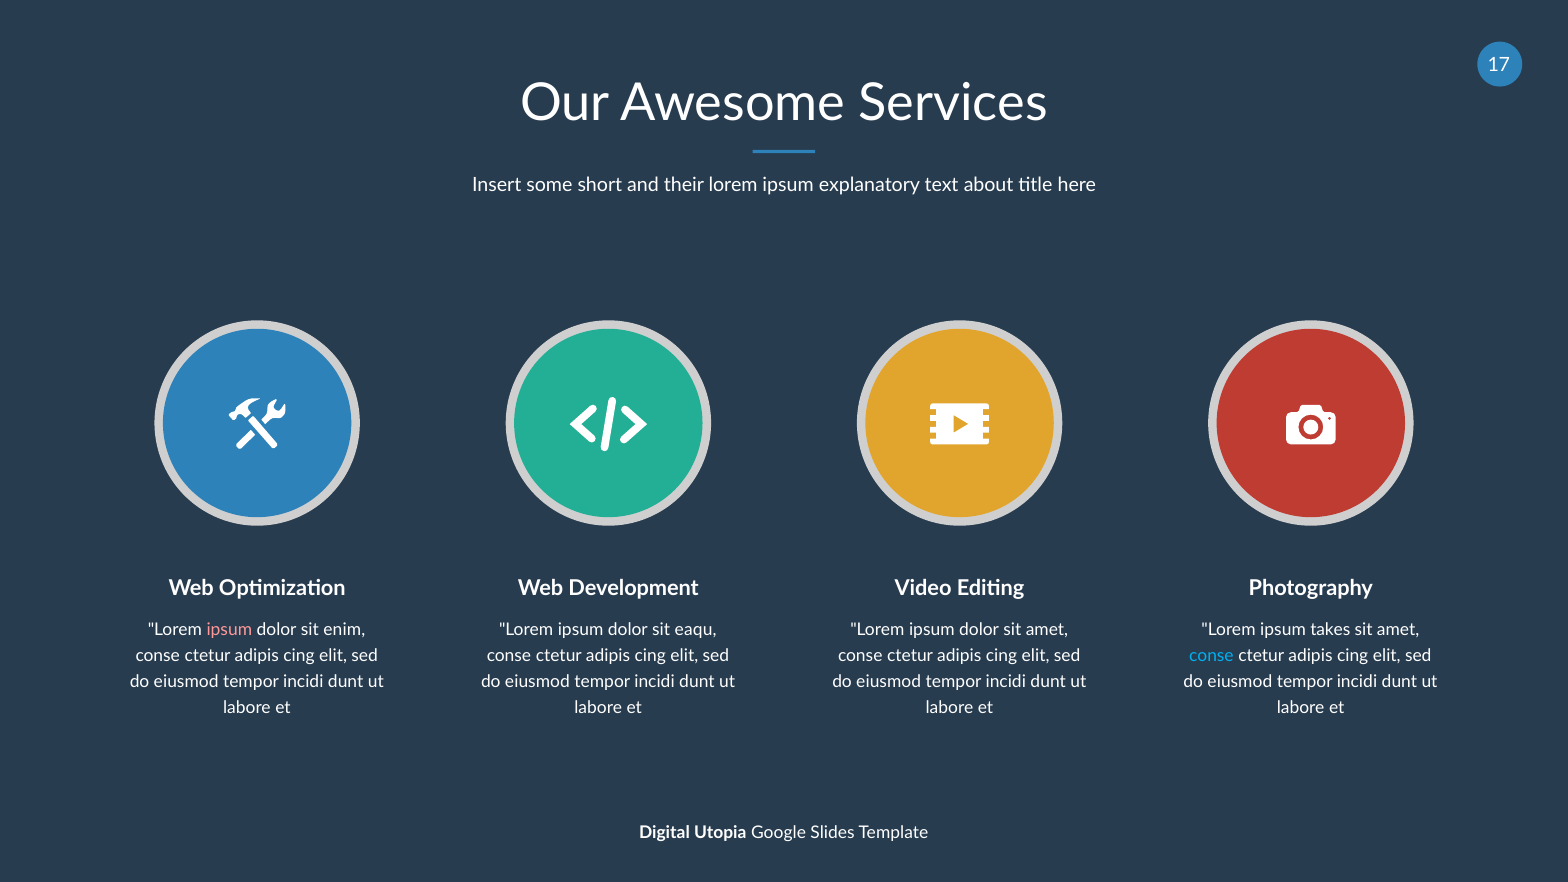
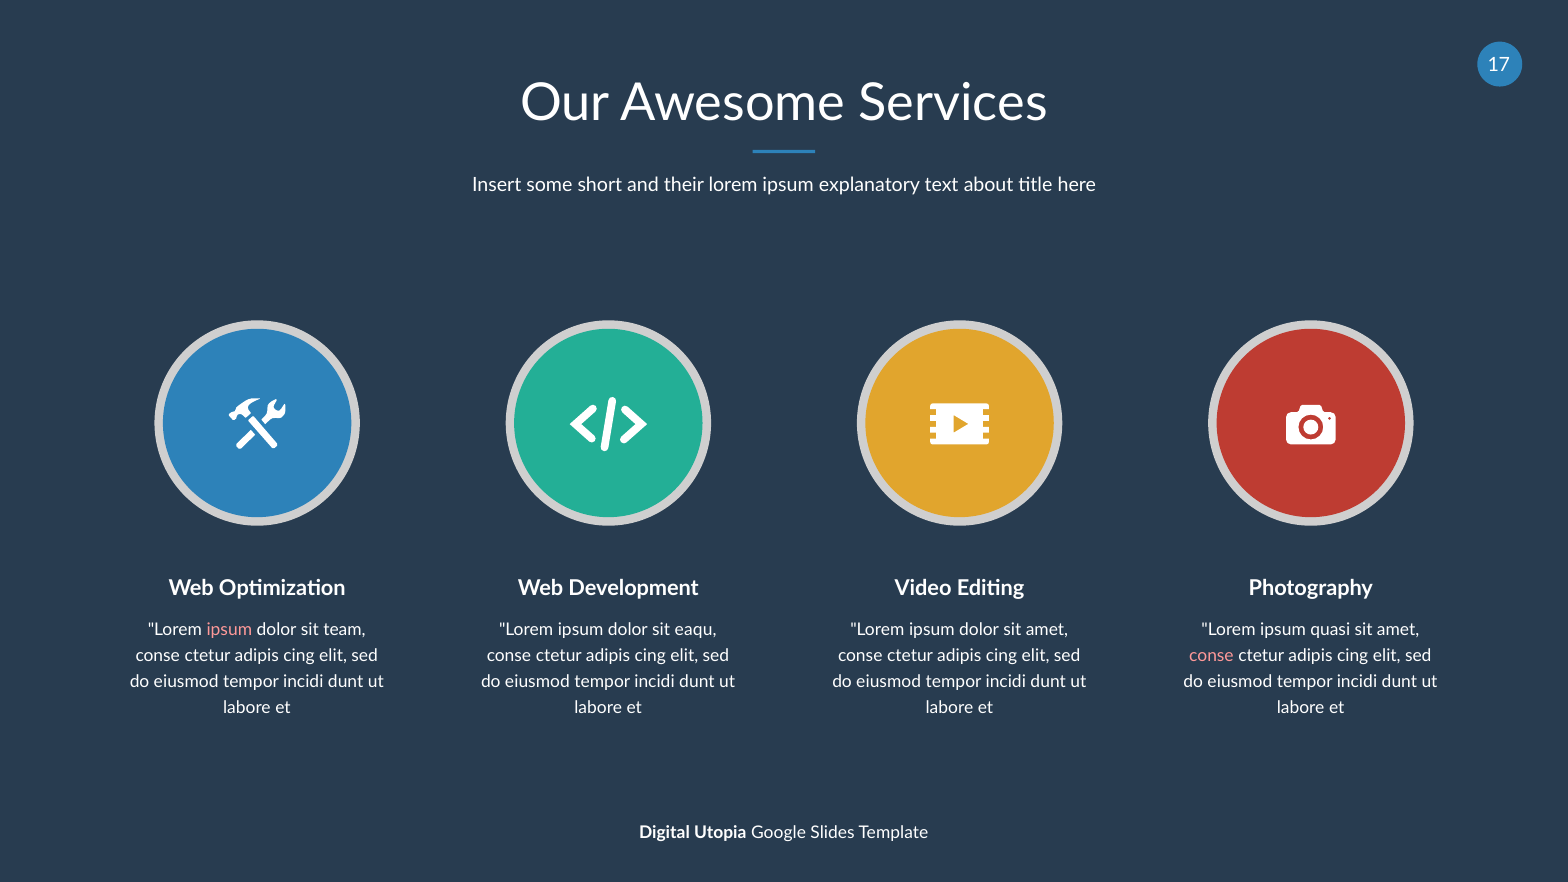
enim: enim -> team (344, 630)
takes: takes -> quasi (1330, 630)
conse colour: light blue -> pink (1211, 656)
